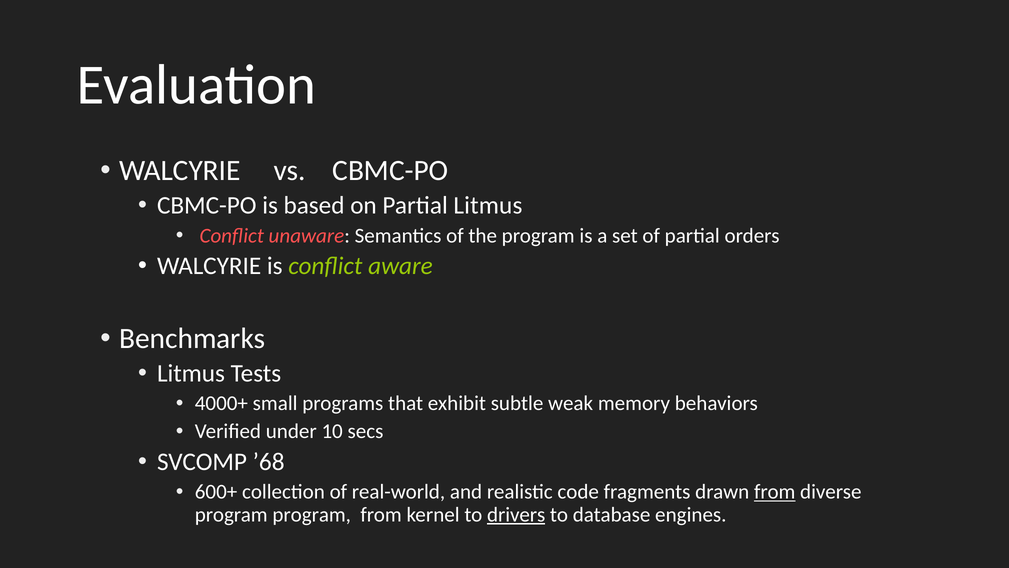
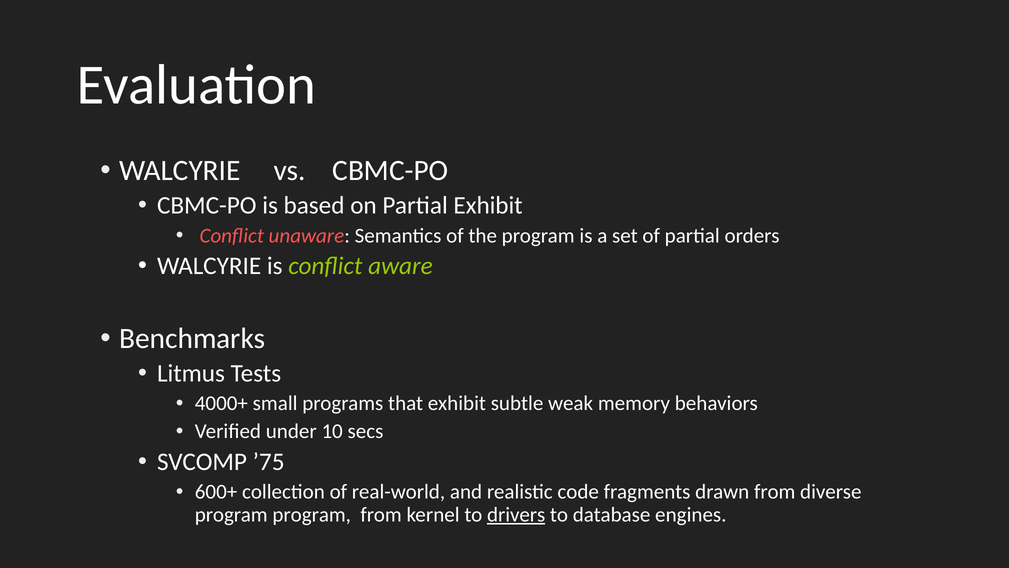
Partial Litmus: Litmus -> Exhibit (488, 205)
’68: ’68 -> ’75 (269, 461)
from underline: present -> none (775, 492)
